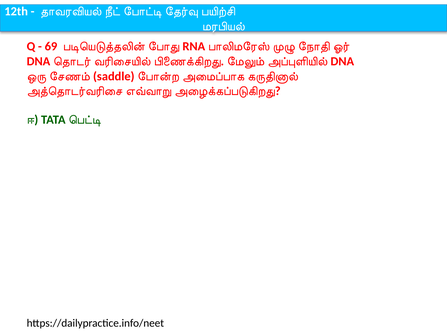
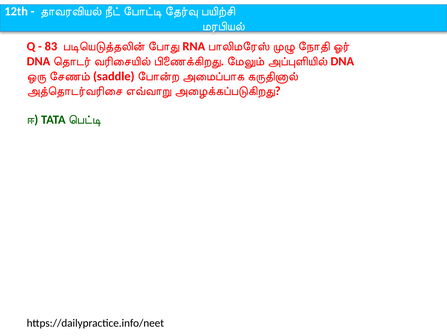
69: 69 -> 83 (51, 46)
